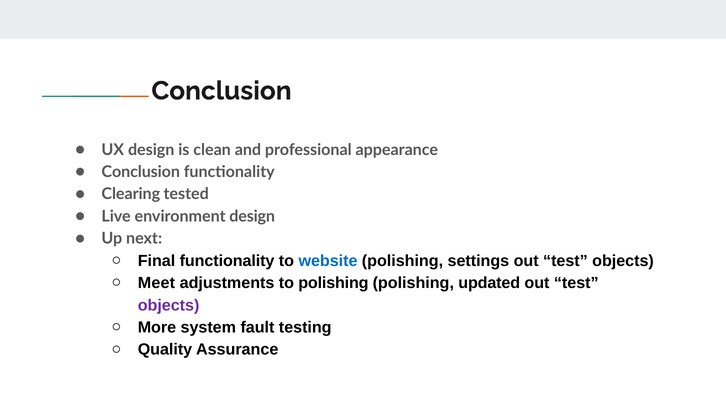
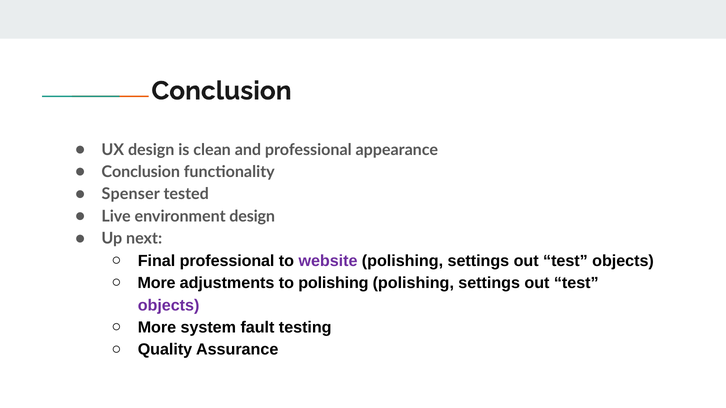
Clearing: Clearing -> Spenser (131, 194)
Final functionality: functionality -> professional (227, 261)
website colour: blue -> purple (328, 261)
Meet: Meet -> More (157, 283)
updated: updated -> settings (489, 283)
